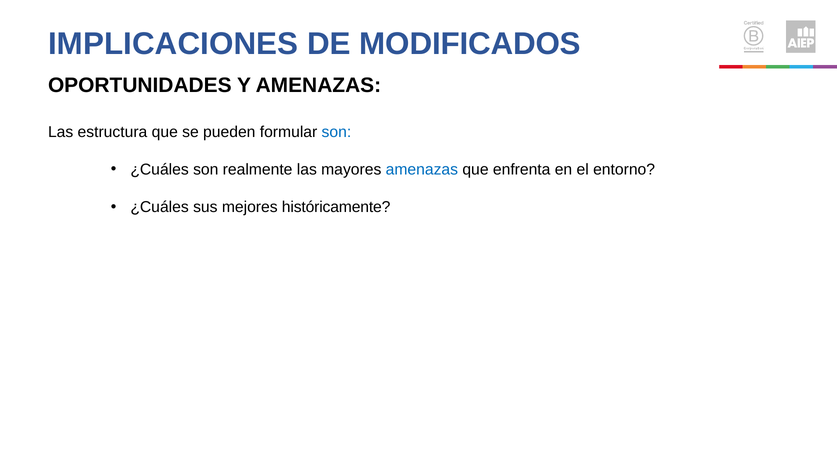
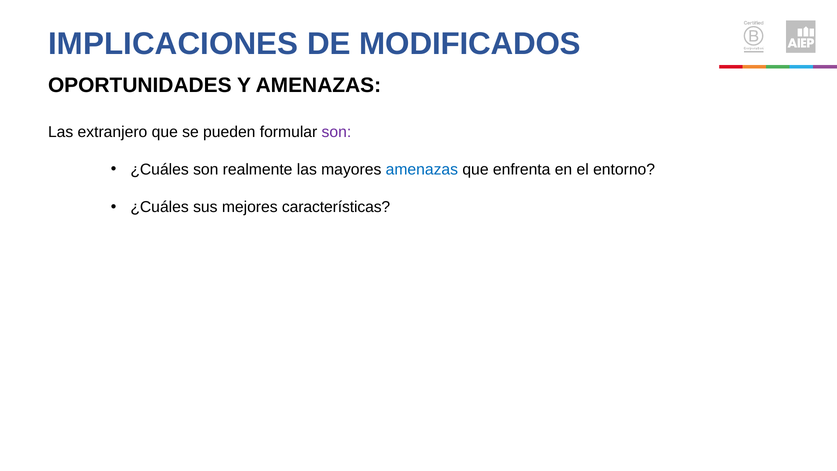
estructura: estructura -> extranjero (112, 132)
son colour: blue -> purple (336, 132)
históricamente: históricamente -> características (336, 207)
